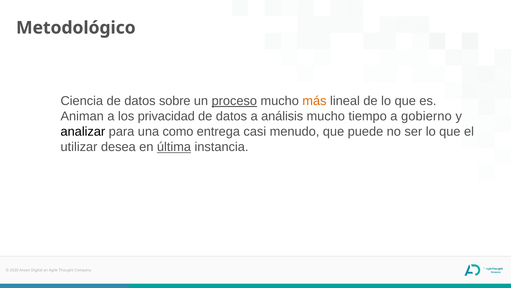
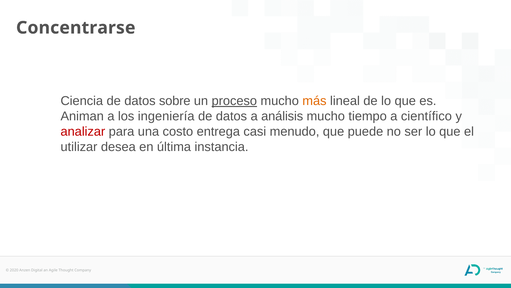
Metodológico: Metodológico -> Concentrarse (76, 28)
privacidad: privacidad -> ingeniería (166, 116)
gobierno: gobierno -> científico (426, 116)
analizar colour: black -> red (83, 131)
como: como -> costo (178, 131)
última underline: present -> none (174, 147)
